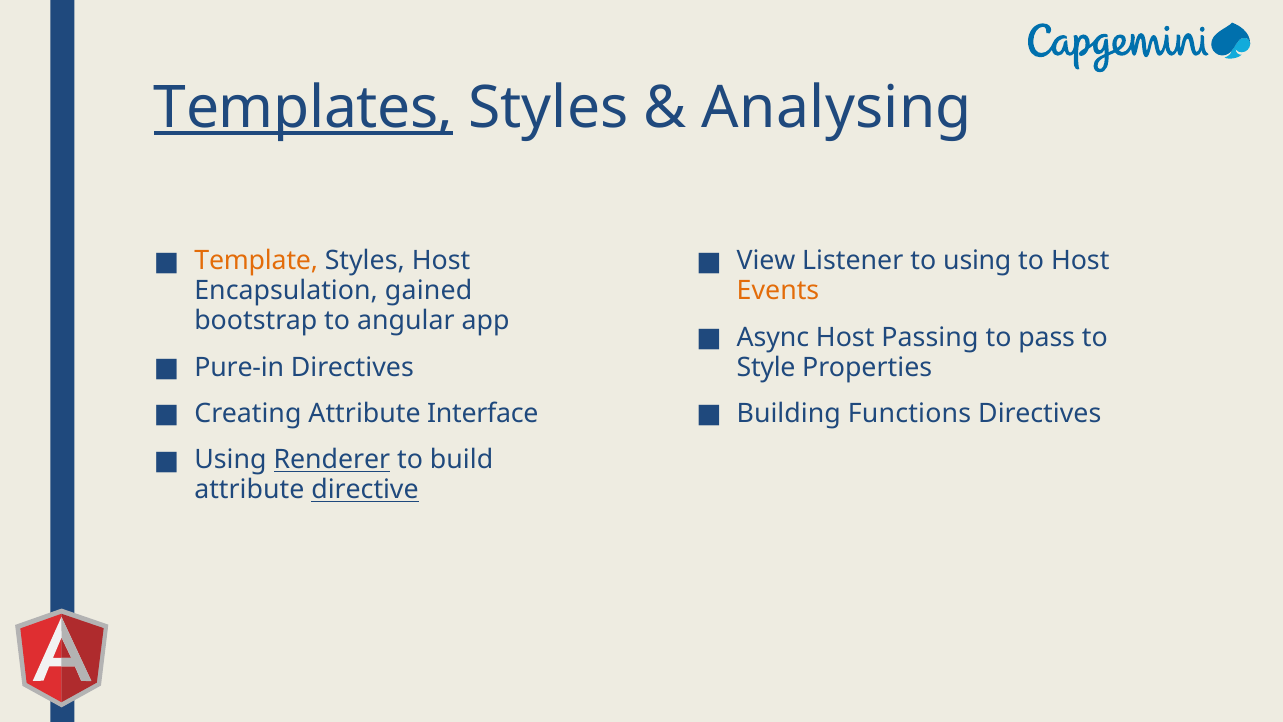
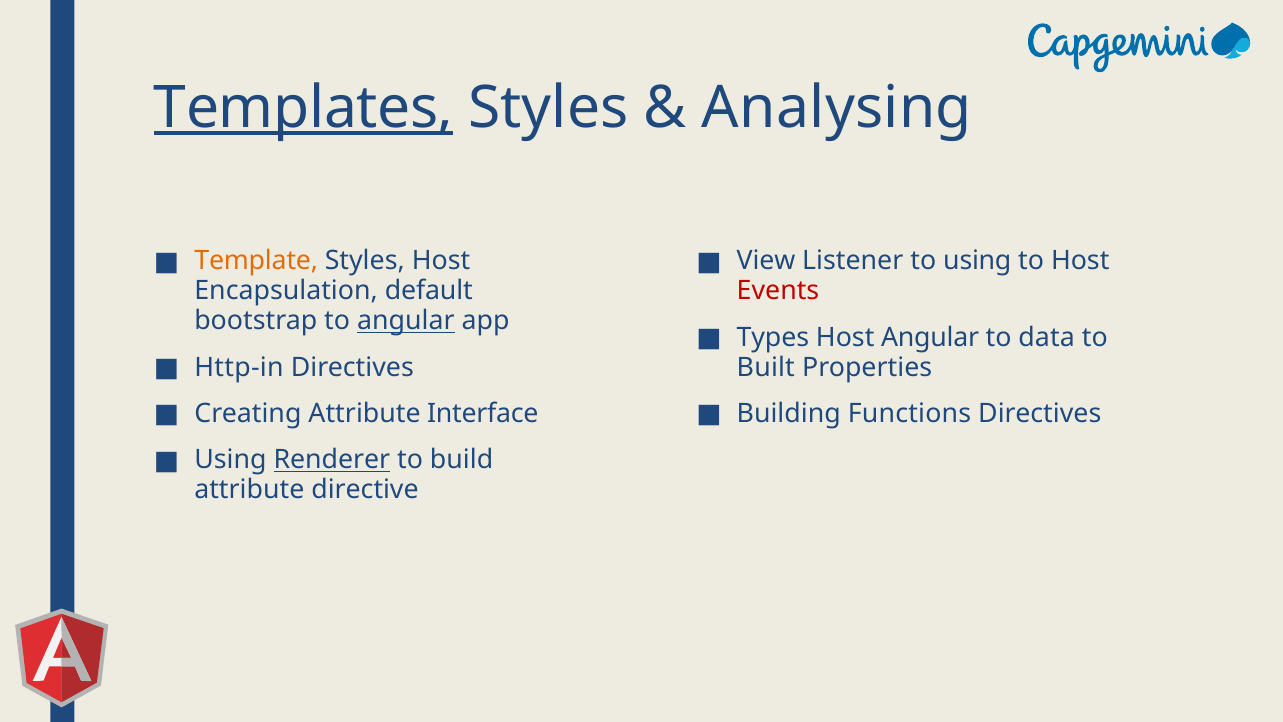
gained: gained -> default (429, 291)
Events colour: orange -> red (778, 291)
angular underline: none -> present (406, 321)
Async: Async -> Types (773, 337)
Host Passing: Passing -> Angular (930, 337)
pass: pass -> data (1047, 337)
Pure-in: Pure-in -> Http-in (239, 367)
Style: Style -> Built (766, 367)
directive underline: present -> none (365, 490)
